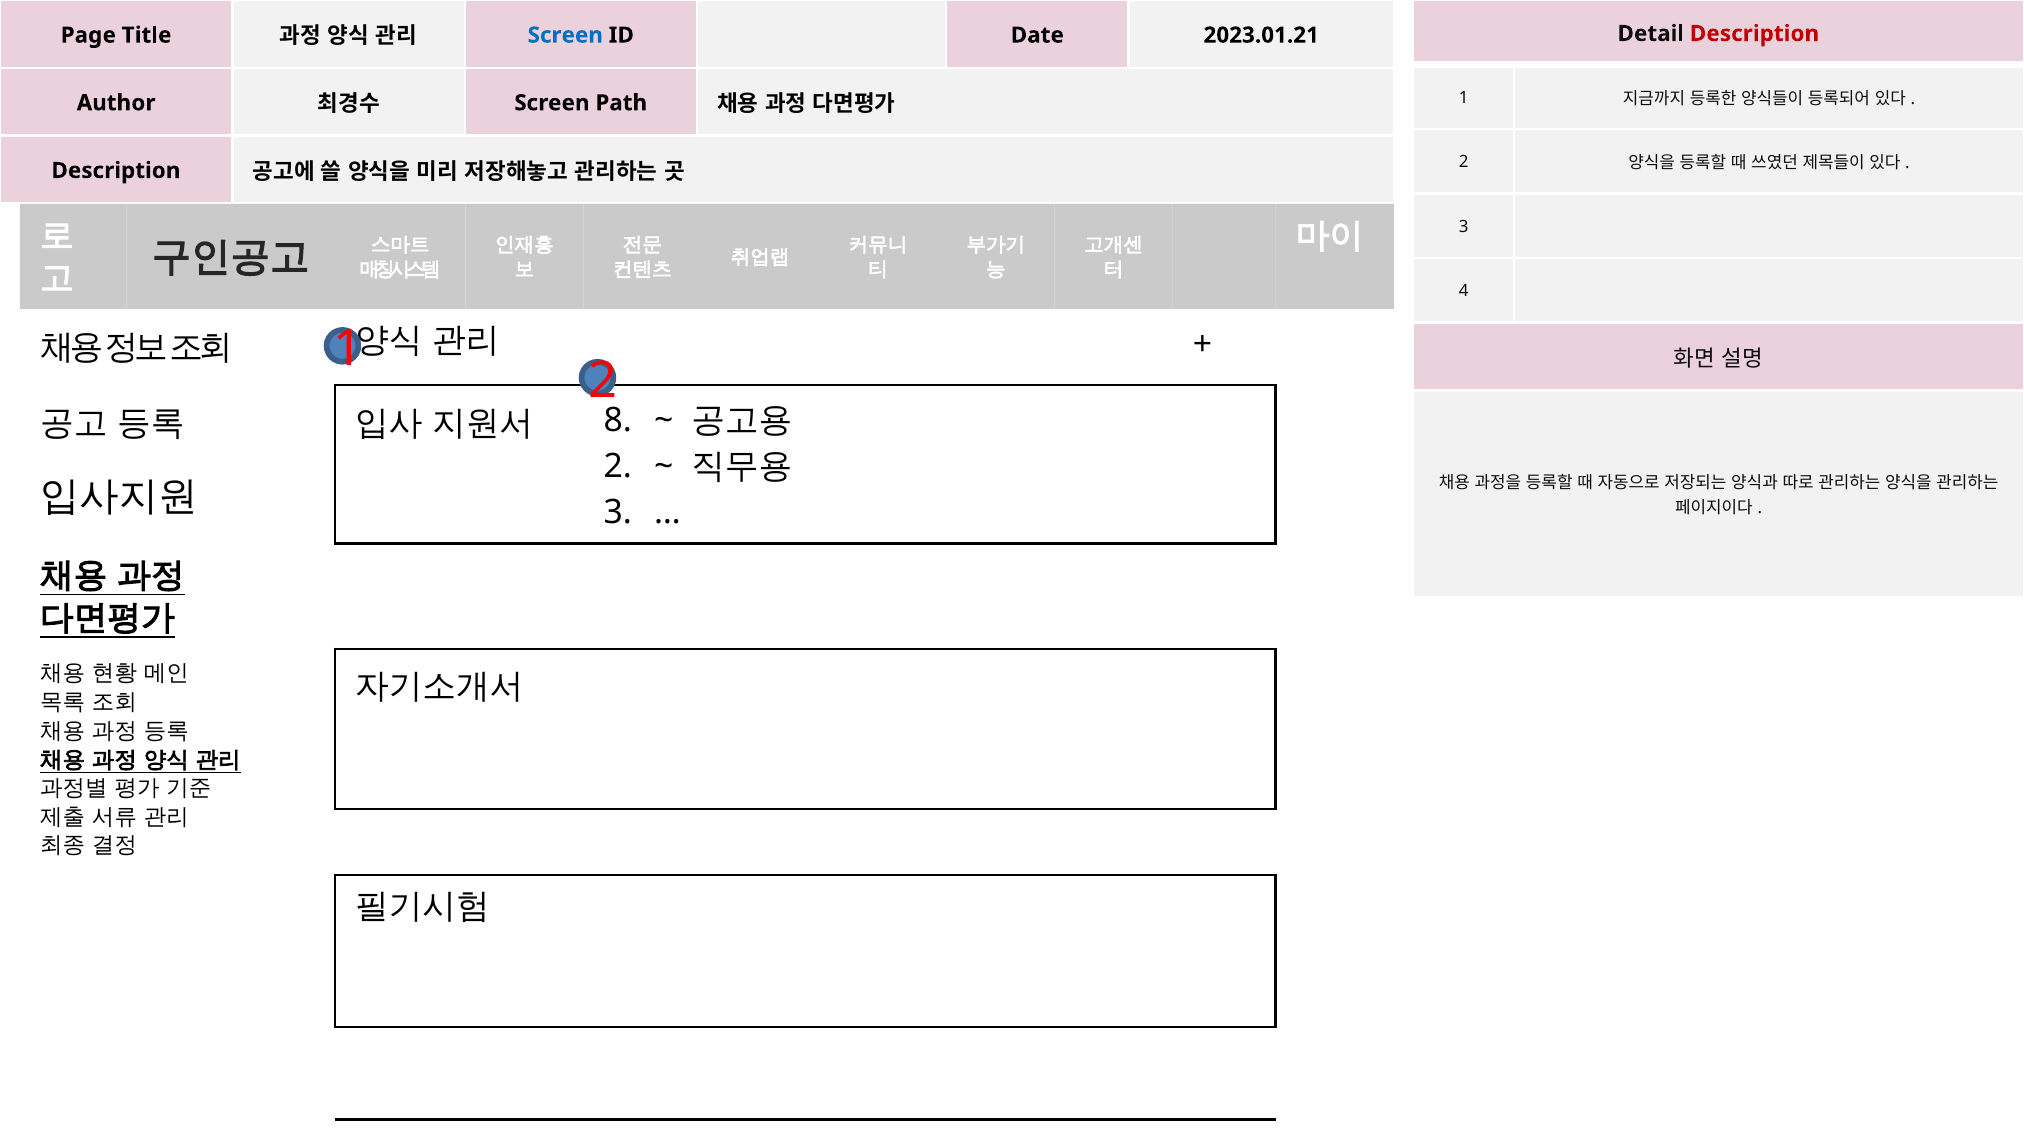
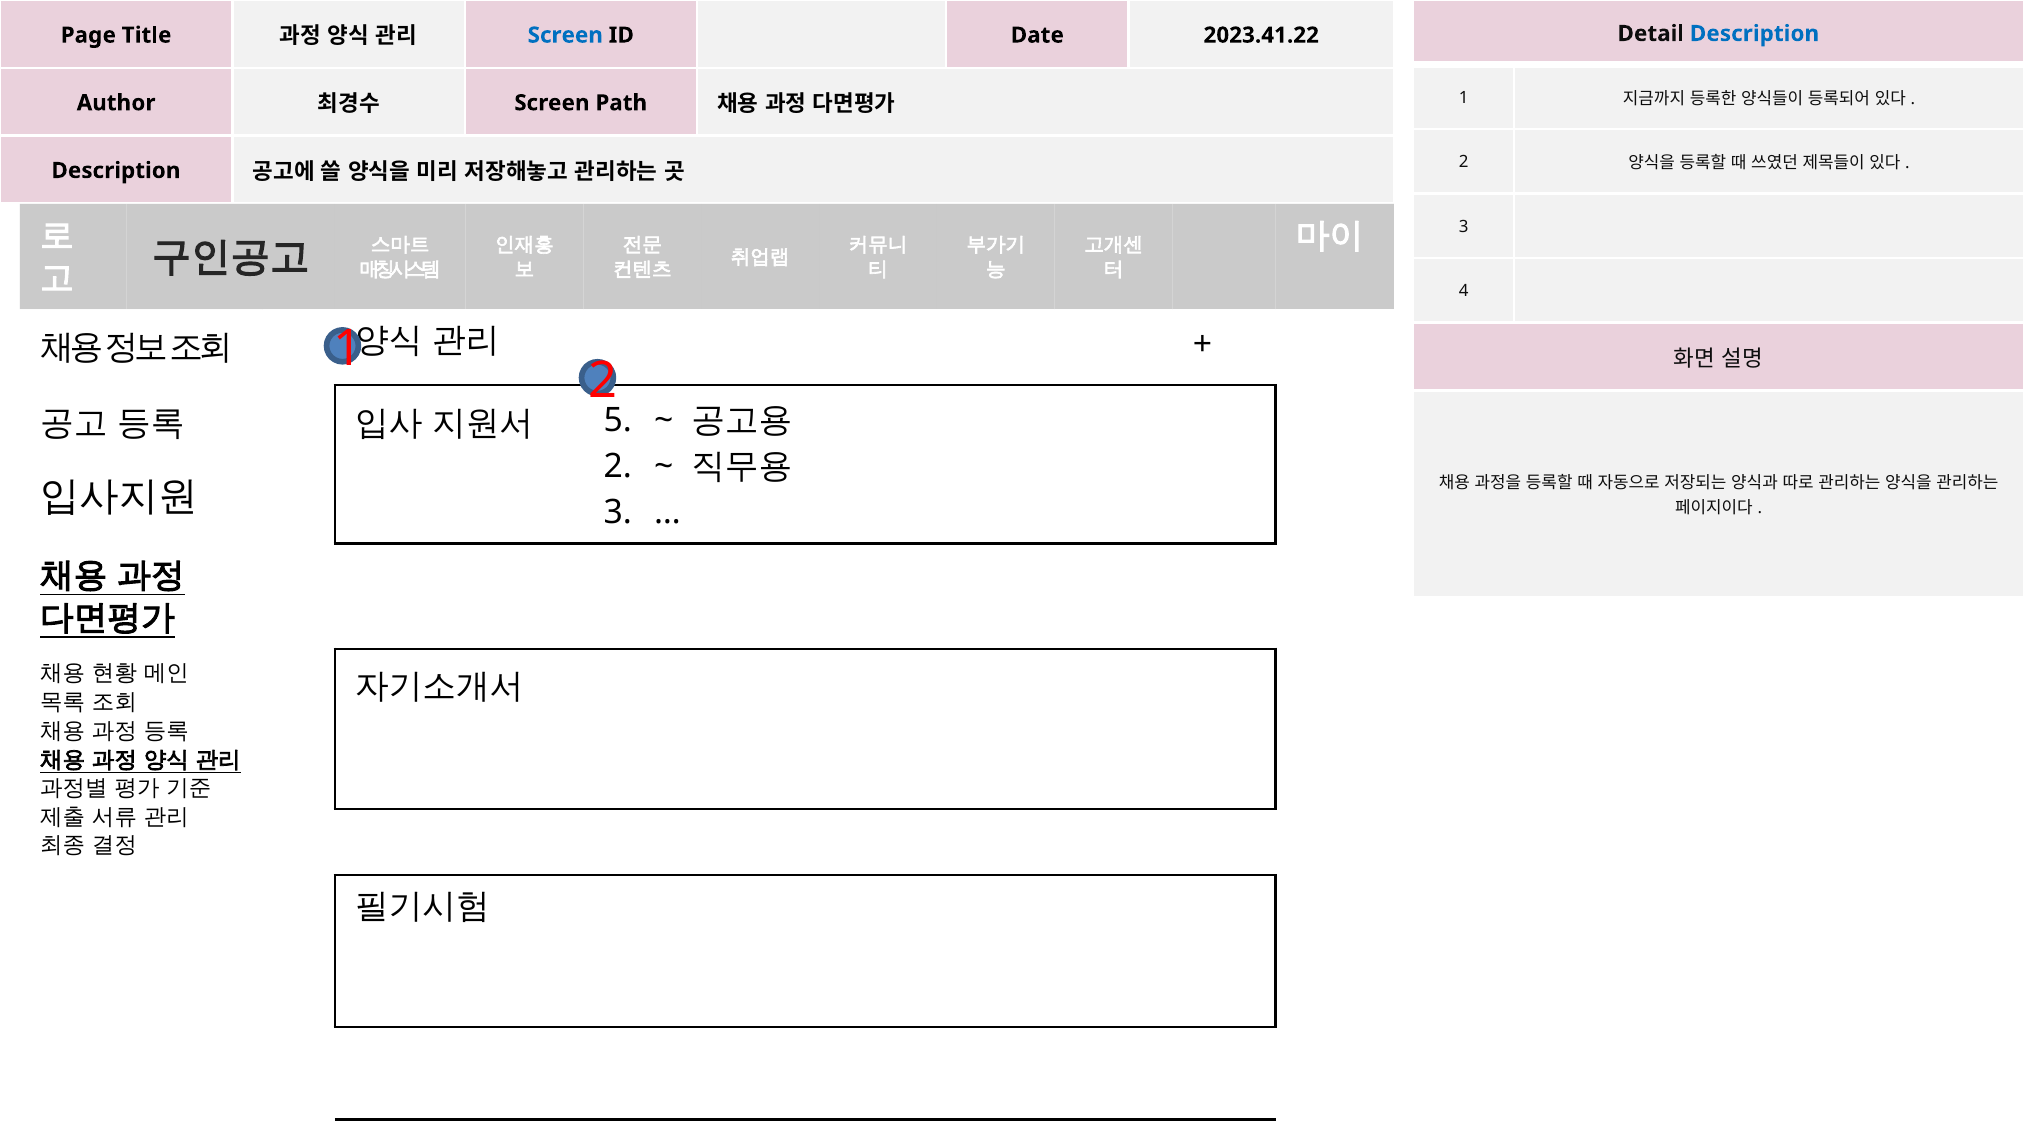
Description colour: red -> blue (1754, 34)
2023.01.21: 2023.01.21 -> 2023.41.22 (1261, 35)
8: 8 -> 5 (618, 420)
